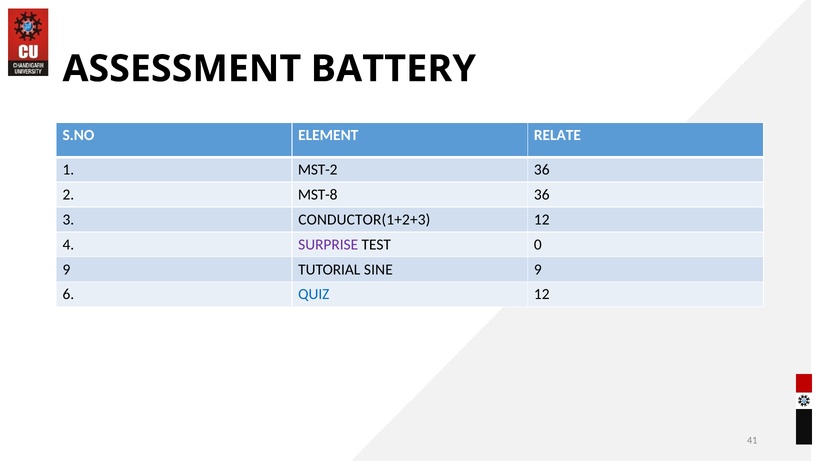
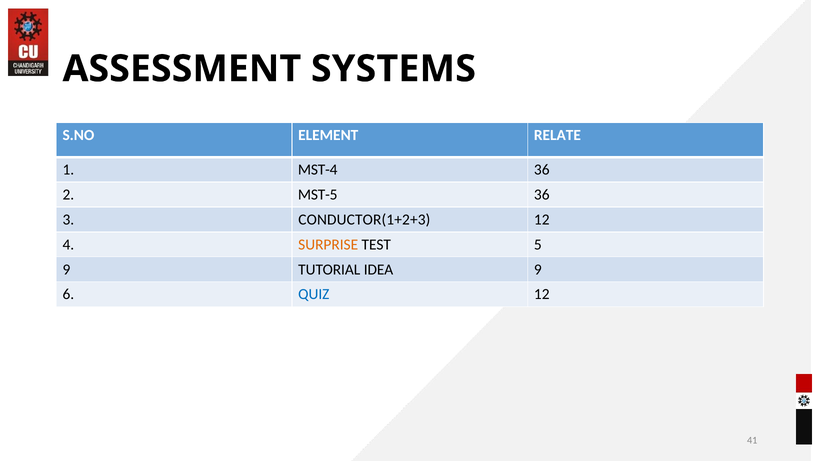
BATTERY: BATTERY -> SYSTEMS (393, 69)
MST-2: MST-2 -> MST-4 (318, 170)
MST-8: MST-8 -> MST-5 (318, 195)
SURPRISE colour: purple -> orange (328, 245)
0: 0 -> 5 (538, 245)
SINE: SINE -> IDEA (379, 270)
